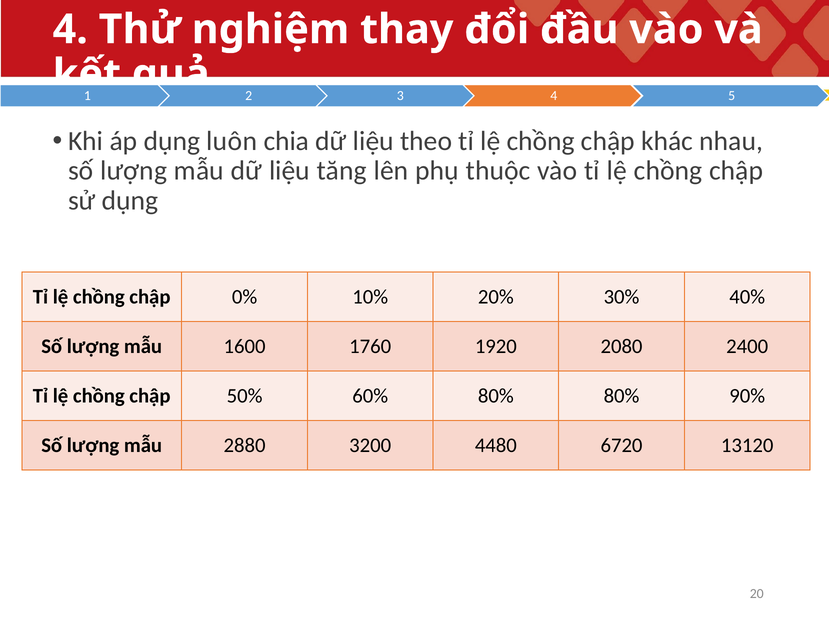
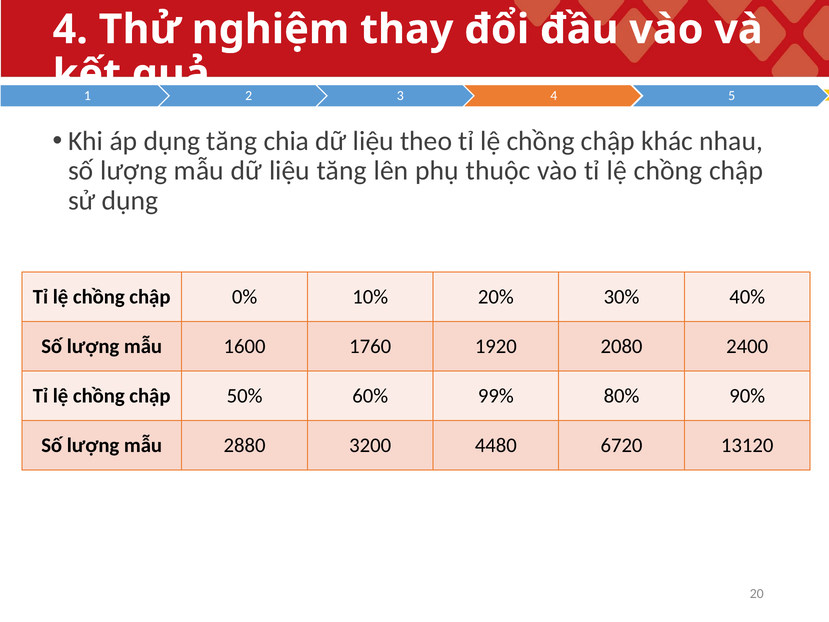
dụng luôn: luôn -> tăng (232, 141)
60% 80%: 80% -> 99% (496, 396)
